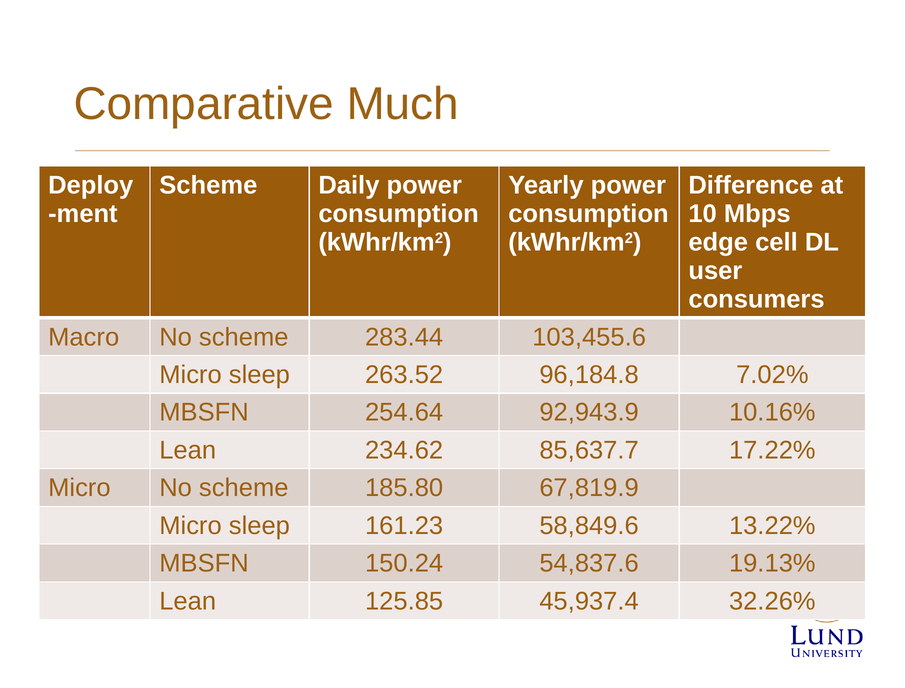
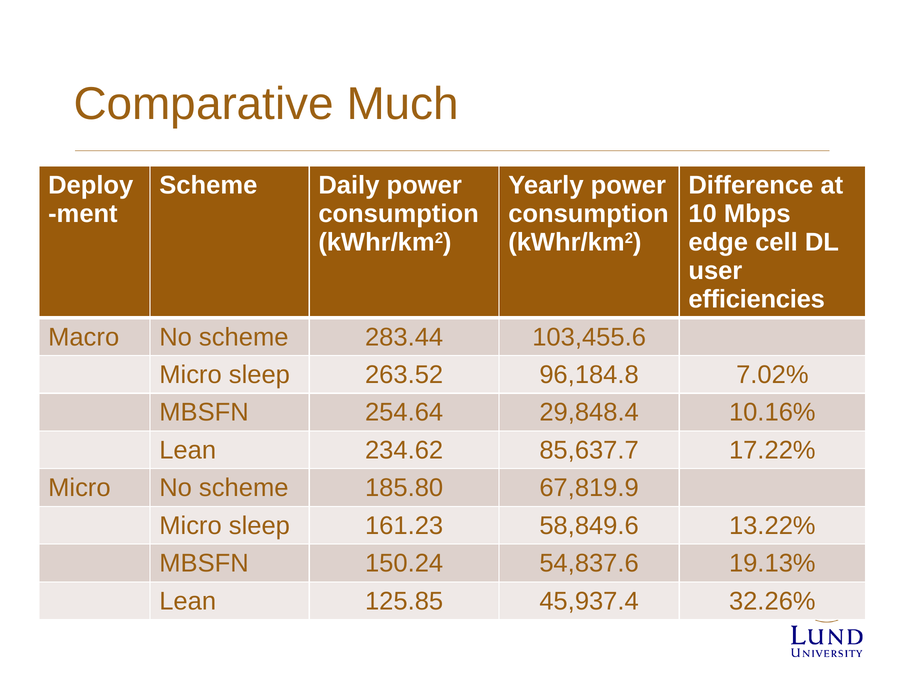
consumers: consumers -> efficiencies (757, 299)
92,943.9: 92,943.9 -> 29,848.4 (589, 412)
